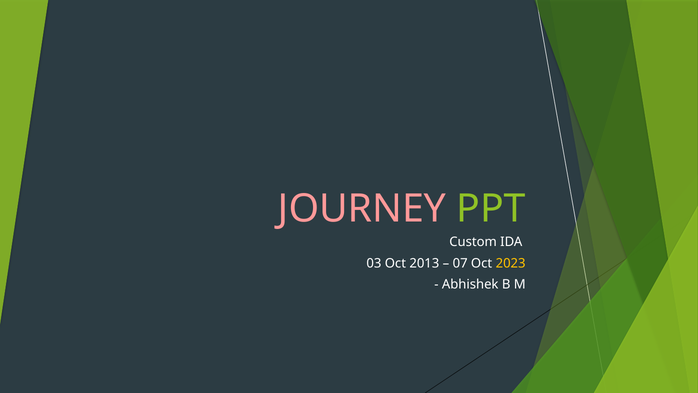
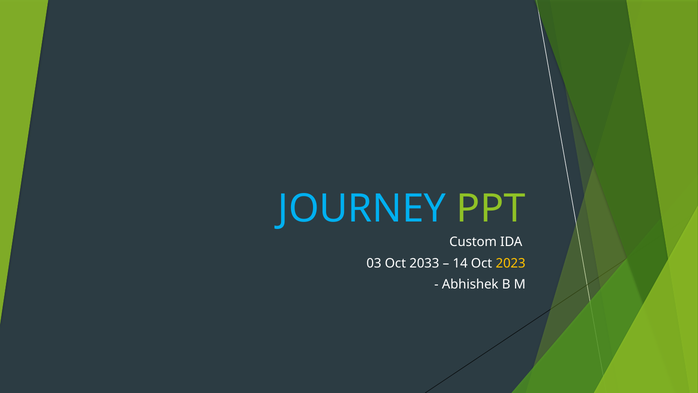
JOURNEY colour: pink -> light blue (362, 208)
2013: 2013 -> 2033 (424, 263)
07: 07 -> 14 (460, 263)
